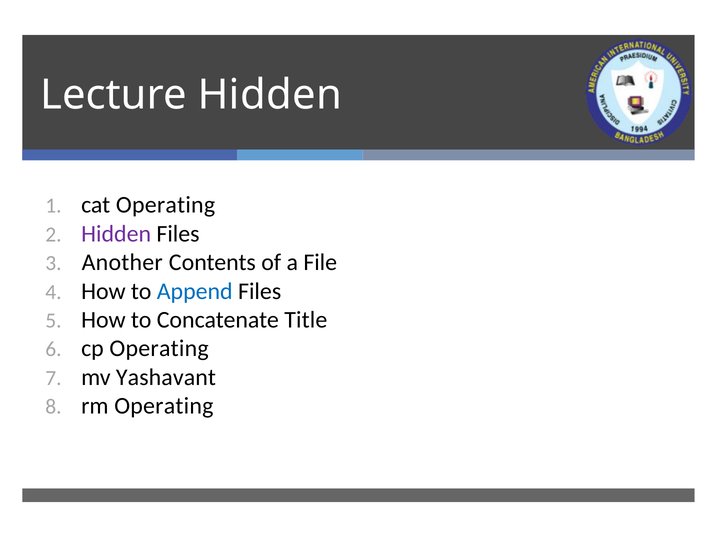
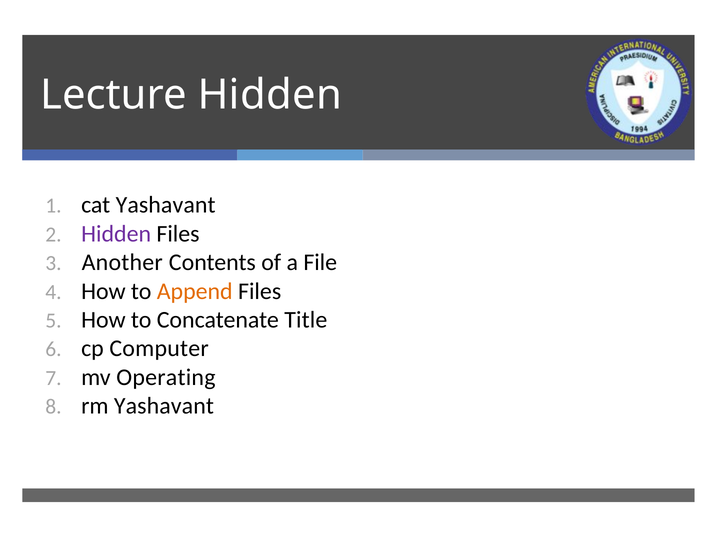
cat Operating: Operating -> Yashavant (166, 205)
Append colour: blue -> orange (195, 291)
cp Operating: Operating -> Computer (159, 348)
Yashavant: Yashavant -> Operating (166, 377)
rm Operating: Operating -> Yashavant (164, 406)
